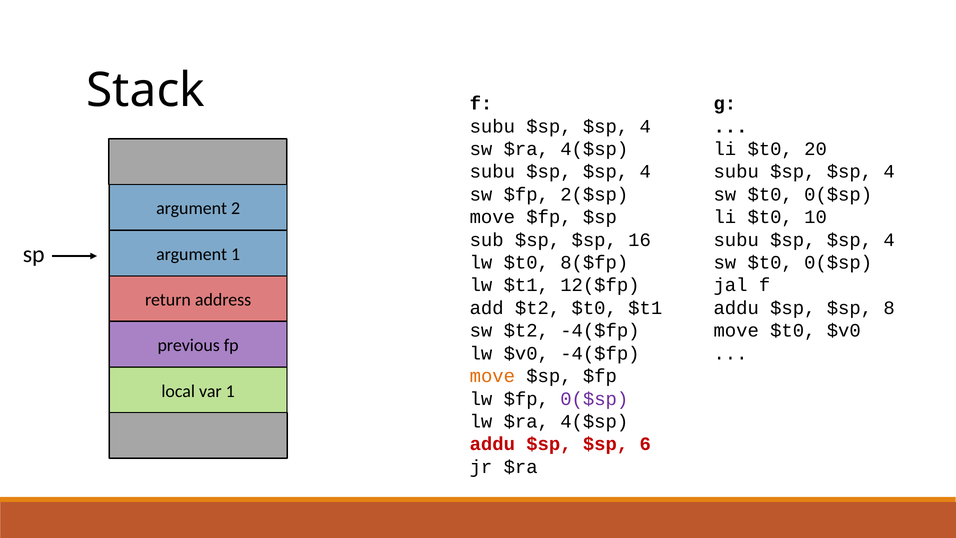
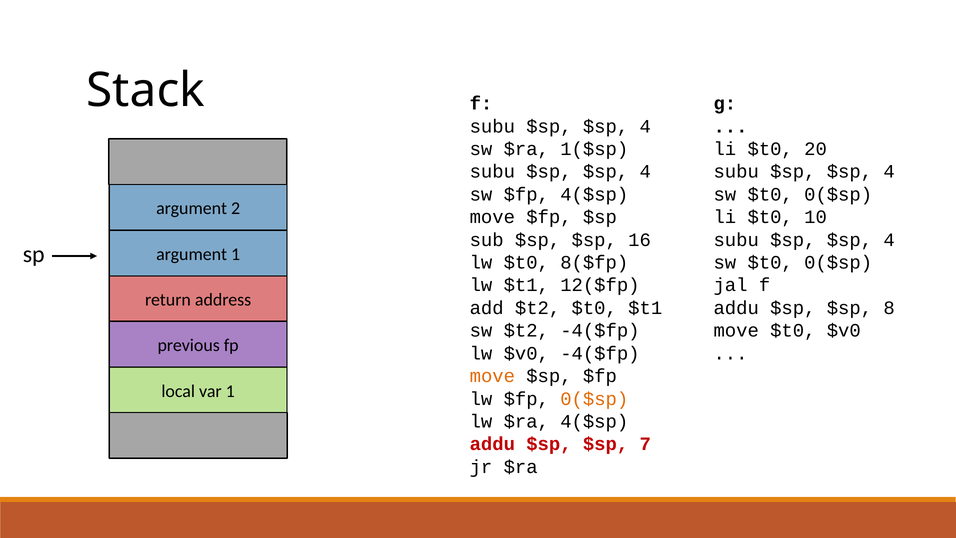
sw $ra 4($sp: 4($sp -> 1($sp (594, 149)
$fp 2($sp: 2($sp -> 4($sp (594, 194)
0($sp colour: purple -> orange (594, 399)
6: 6 -> 7 (645, 444)
